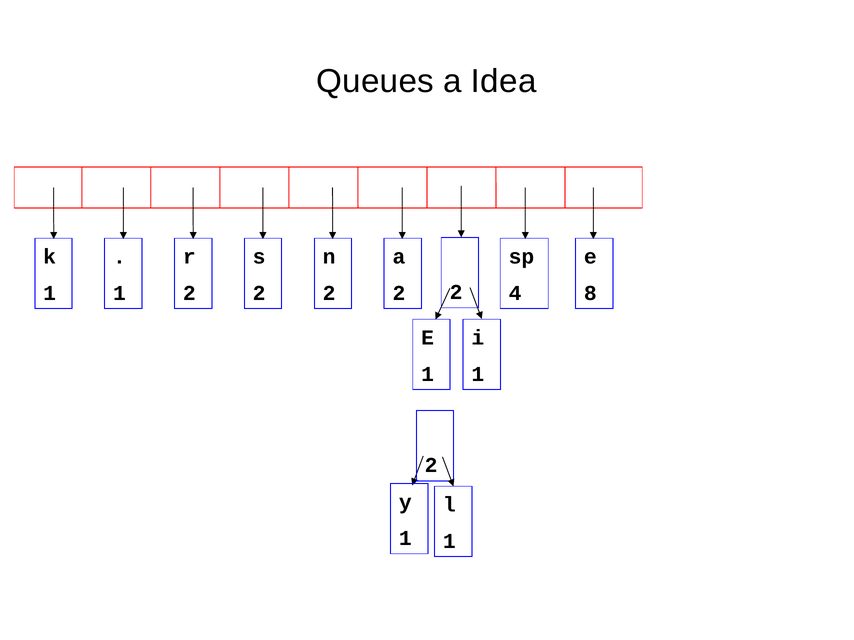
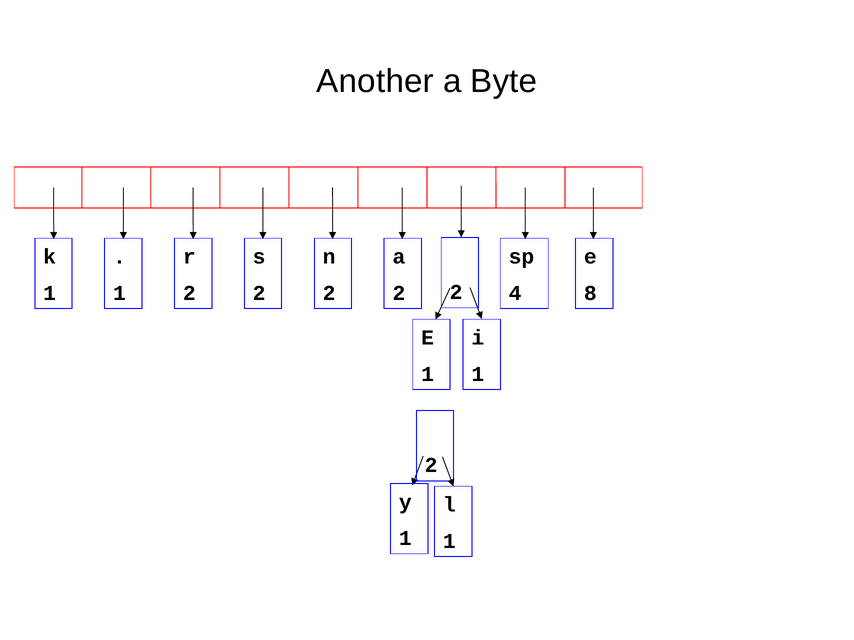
Queues: Queues -> Another (375, 81)
Idea: Idea -> Byte (504, 81)
